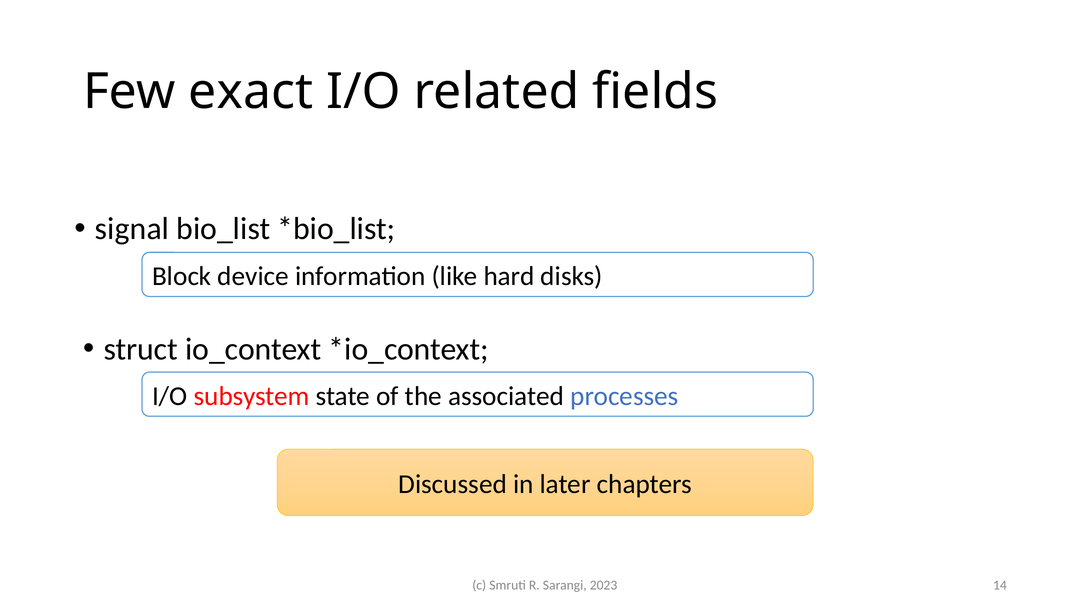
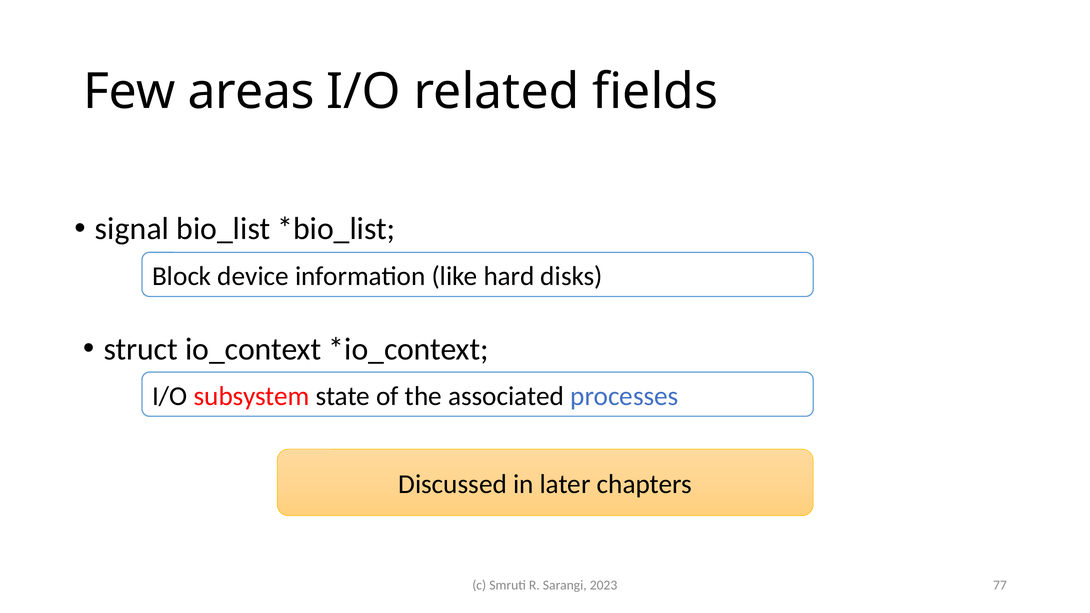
exact: exact -> areas (251, 92)
14: 14 -> 77 (1000, 585)
